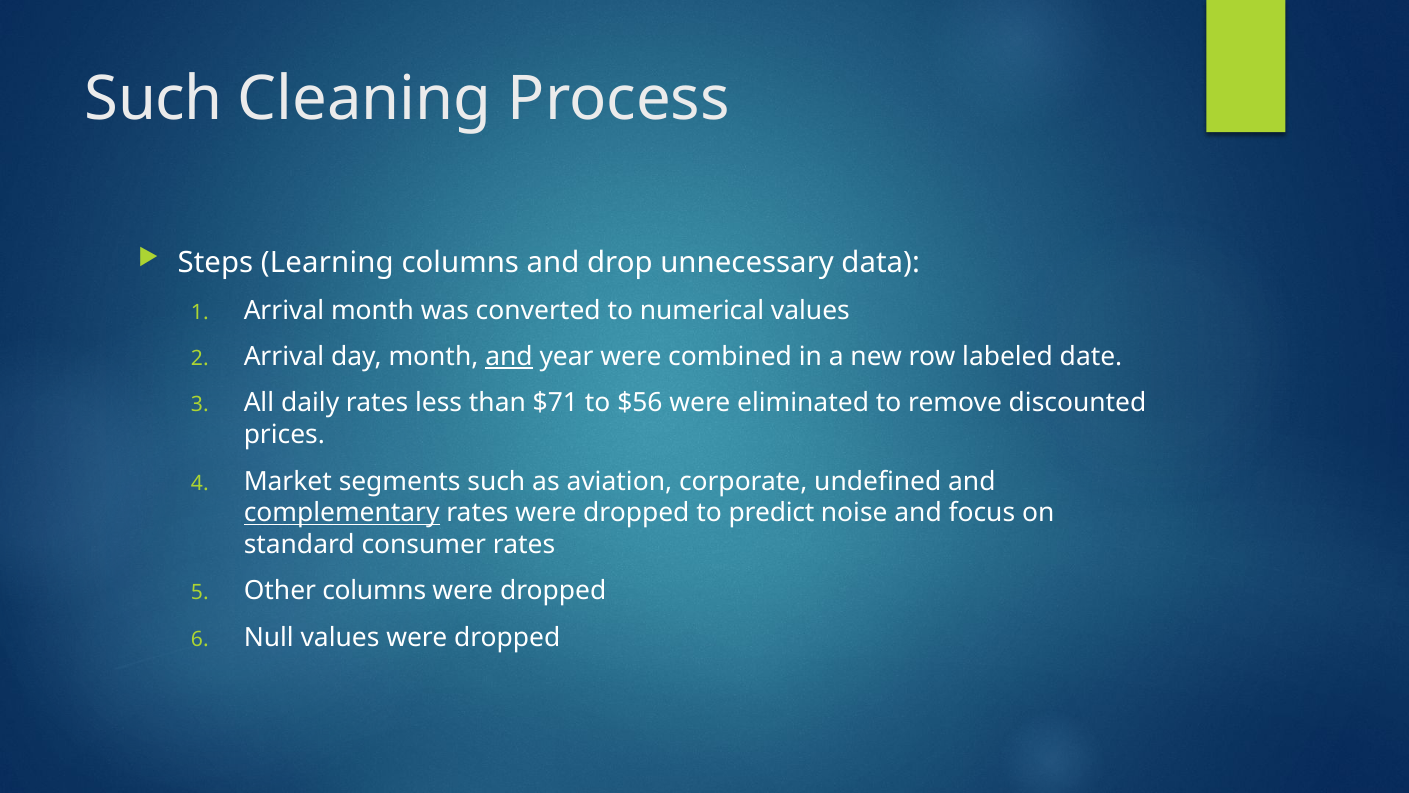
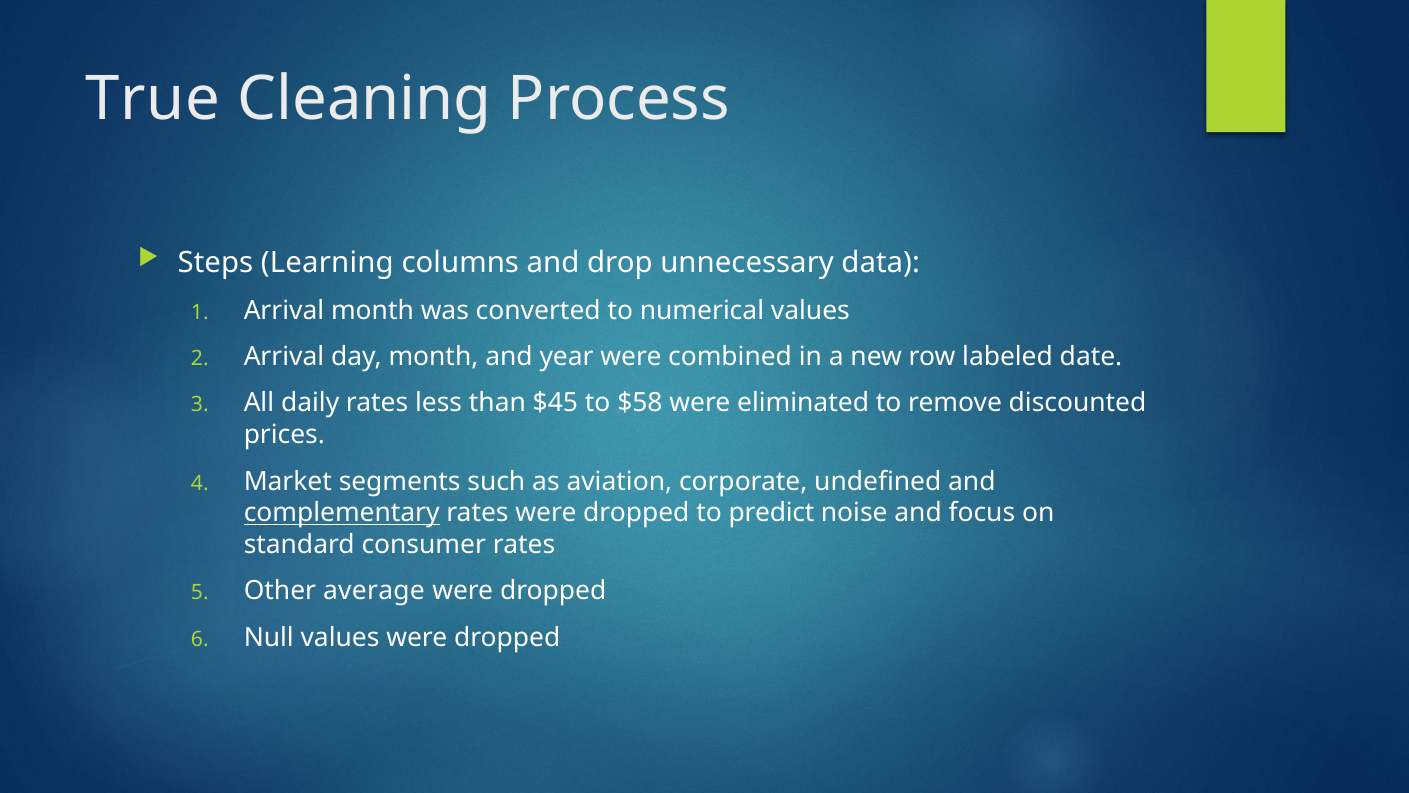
Such: Such -> True (153, 99)
and underline: present -> none (509, 357)
$71: $71 -> $45 (555, 403)
$56: $56 -> $58 (640, 403)
Other columns: columns -> average (374, 591)
